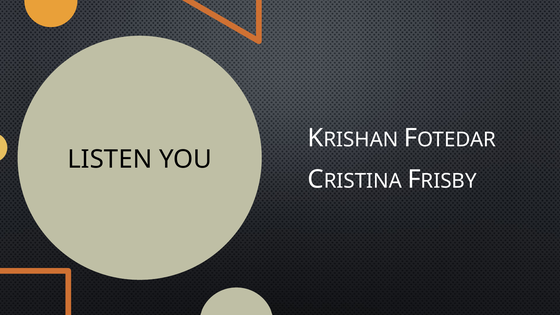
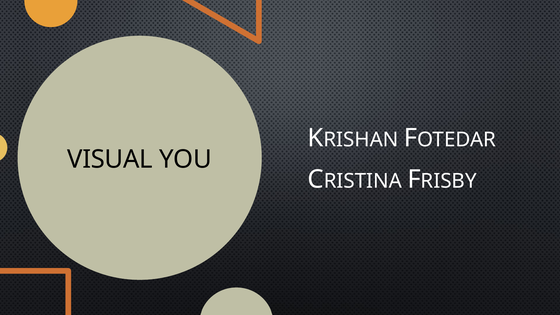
LISTEN: LISTEN -> VISUAL (110, 159)
